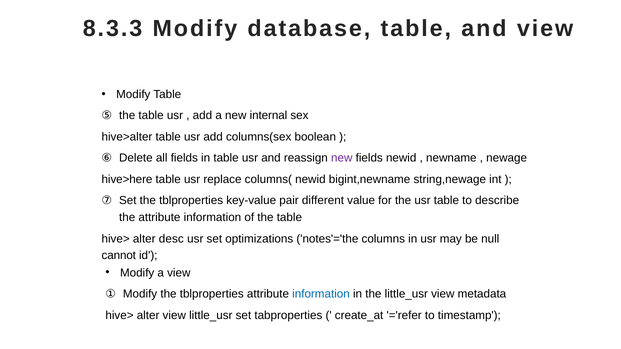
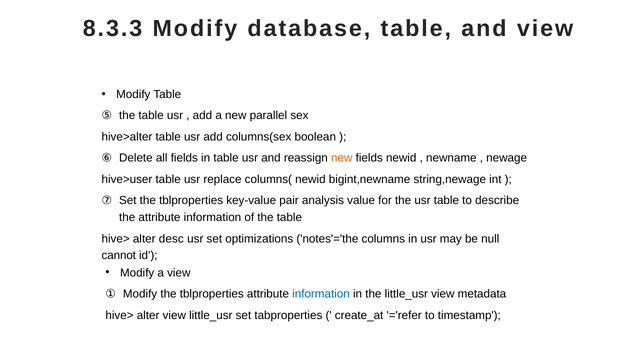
internal: internal -> parallel (268, 116)
new colour: purple -> orange (342, 158)
hive>here: hive>here -> hive>user (127, 180)
different: different -> analysis (323, 201)
